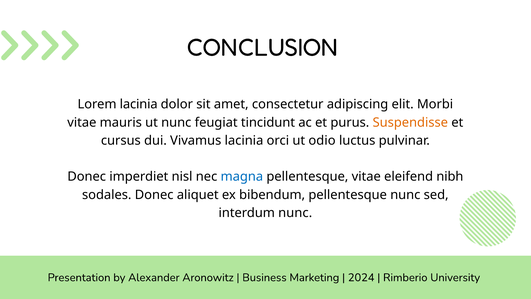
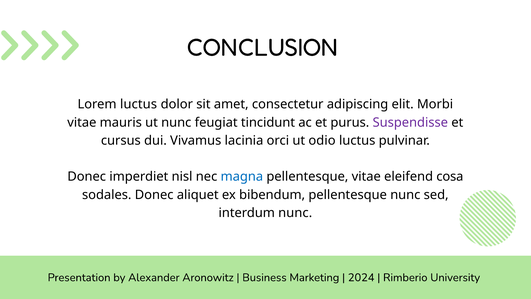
Lorem lacinia: lacinia -> luctus (139, 104)
Suspendisse colour: orange -> purple (410, 122)
nibh: nibh -> cosa (450, 177)
